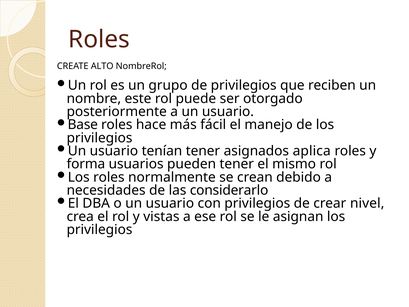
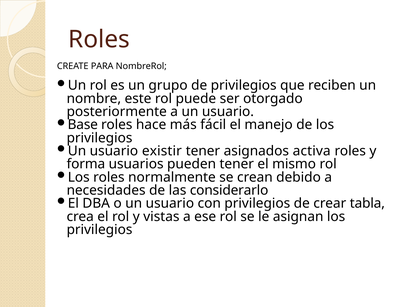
ALTO: ALTO -> PARA (102, 66)
tenían: tenían -> existir (162, 151)
aplica: aplica -> activa (312, 151)
nivel: nivel -> tabla (367, 203)
